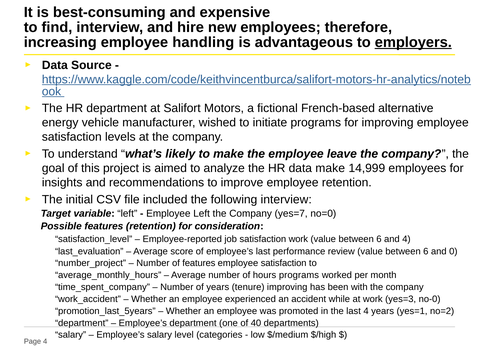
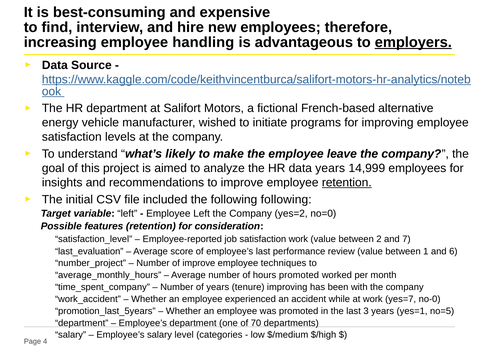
data make: make -> years (330, 168)
retention underline: none -> present (347, 183)
following interview: interview -> following (286, 200)
yes=7: yes=7 -> yes=2 (291, 214)
6: 6 -> 2 (379, 239)
and 4: 4 -> 7 (406, 239)
review value between 6: 6 -> 1 (426, 251)
0: 0 -> 6 (453, 251)
of features: features -> improve (199, 263)
satisfaction: satisfaction -> techniques (284, 263)
hours programs: programs -> promoted (299, 275)
yes=3: yes=3 -> yes=7 (401, 299)
last 4: 4 -> 3 (366, 311)
no=2: no=2 -> no=5 (442, 311)
40: 40 -> 70 (256, 323)
